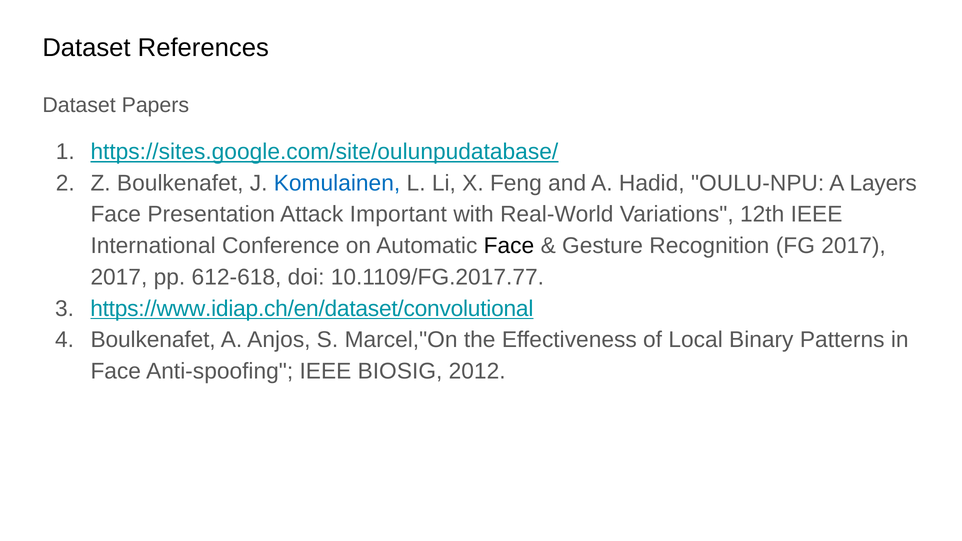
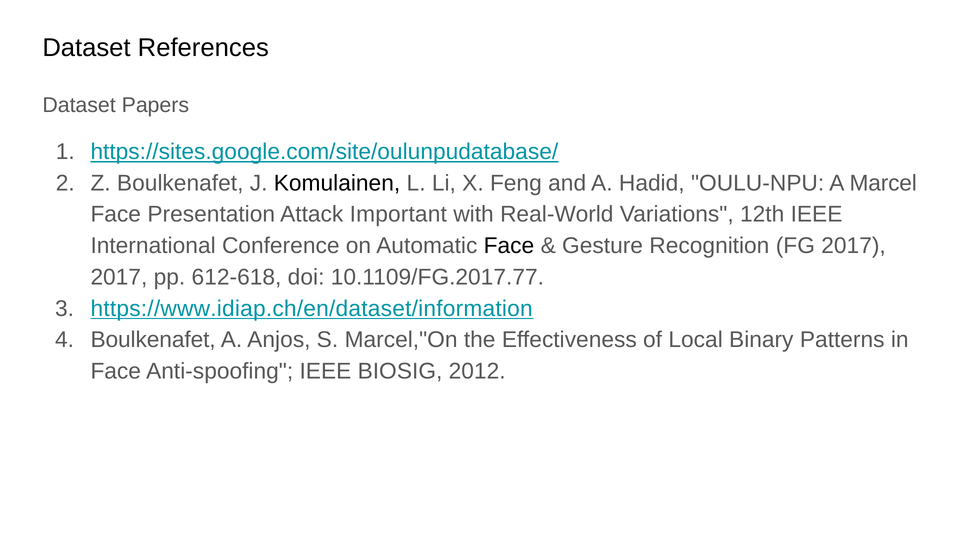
Komulainen colour: blue -> black (337, 183)
Layers: Layers -> Marcel (883, 183)
https://www.idiap.ch/en/dataset/convolutional: https://www.idiap.ch/en/dataset/convolutional -> https://www.idiap.ch/en/dataset/information (312, 309)
